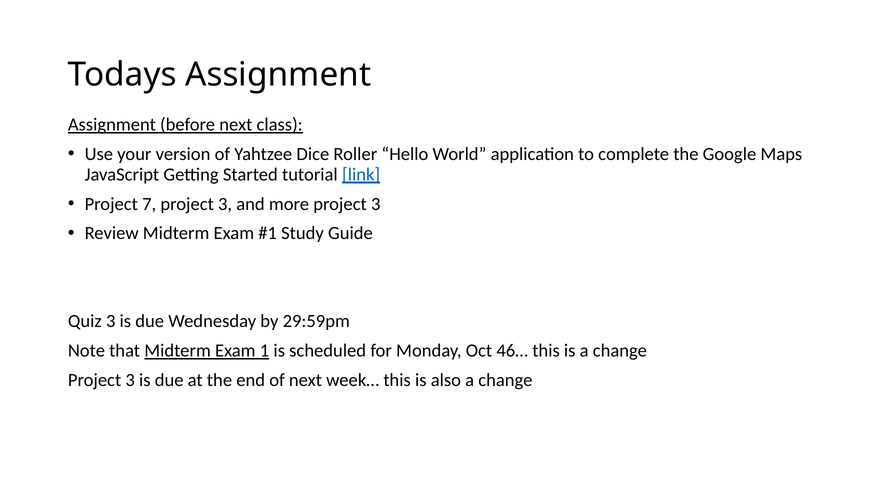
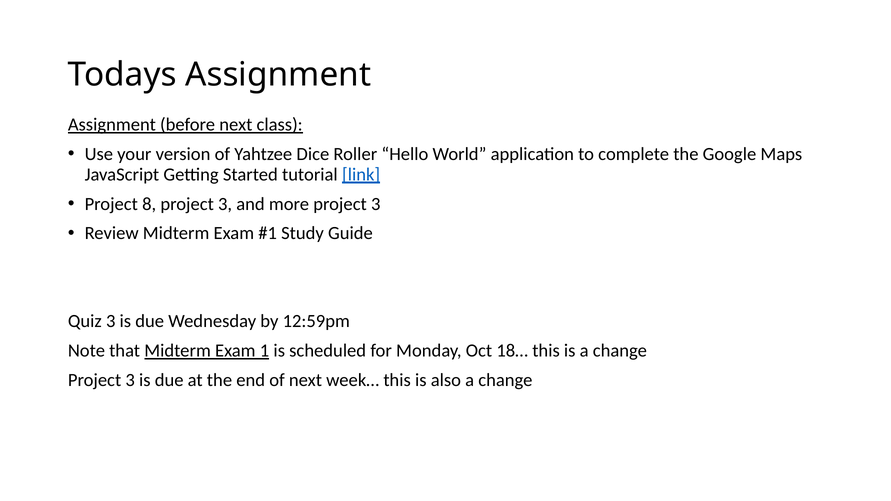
7: 7 -> 8 (149, 204)
29:59pm: 29:59pm -> 12:59pm (316, 321)
46…: 46… -> 18… (512, 351)
